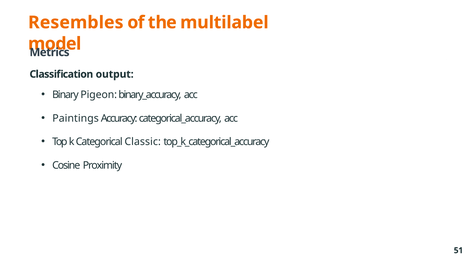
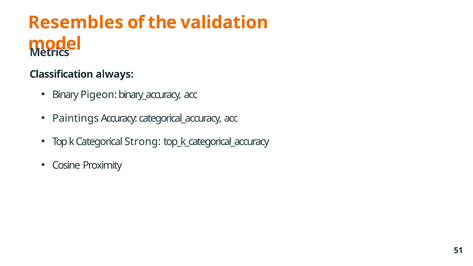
multilabel: multilabel -> validation (224, 22)
output: output -> always (115, 74)
Classic: Classic -> Strong (143, 142)
